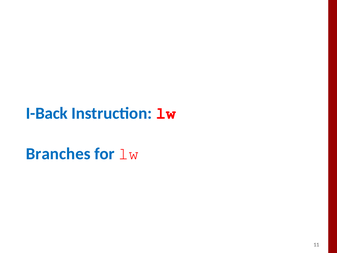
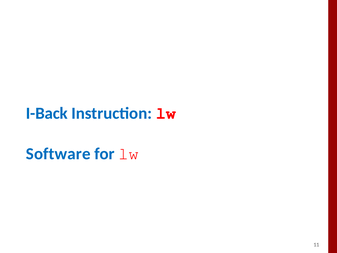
Branches: Branches -> Software (58, 154)
